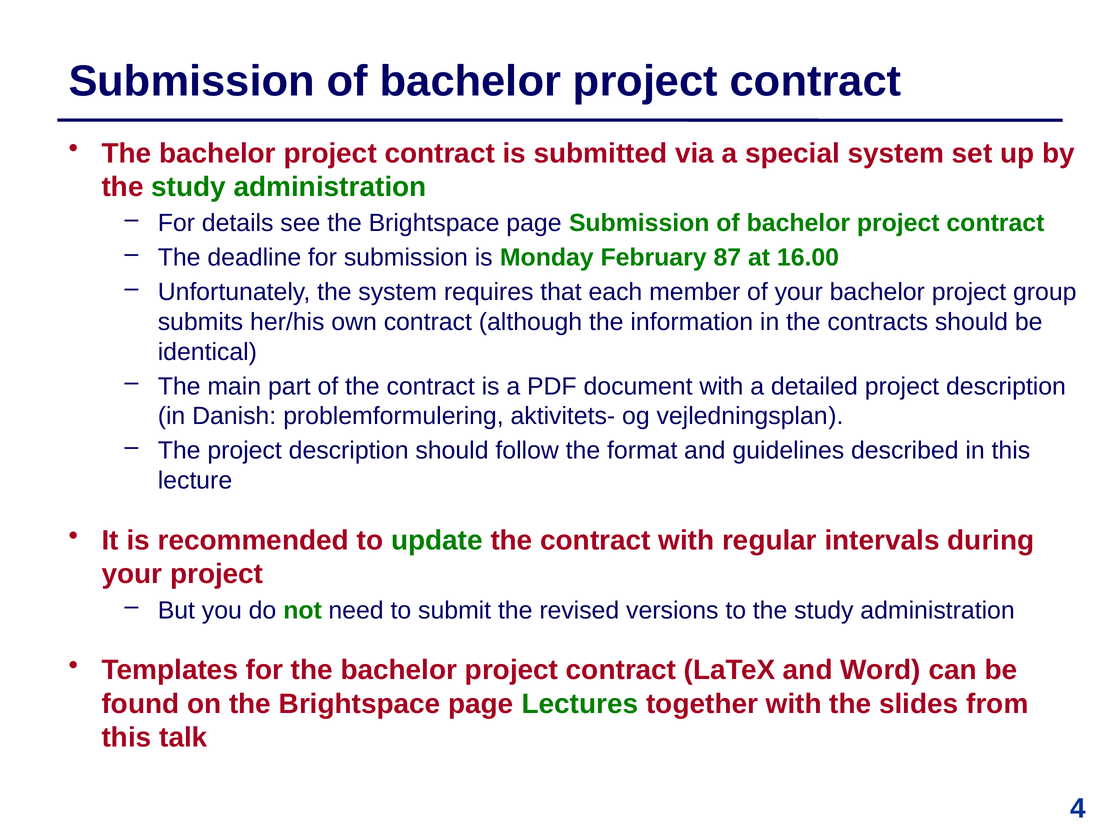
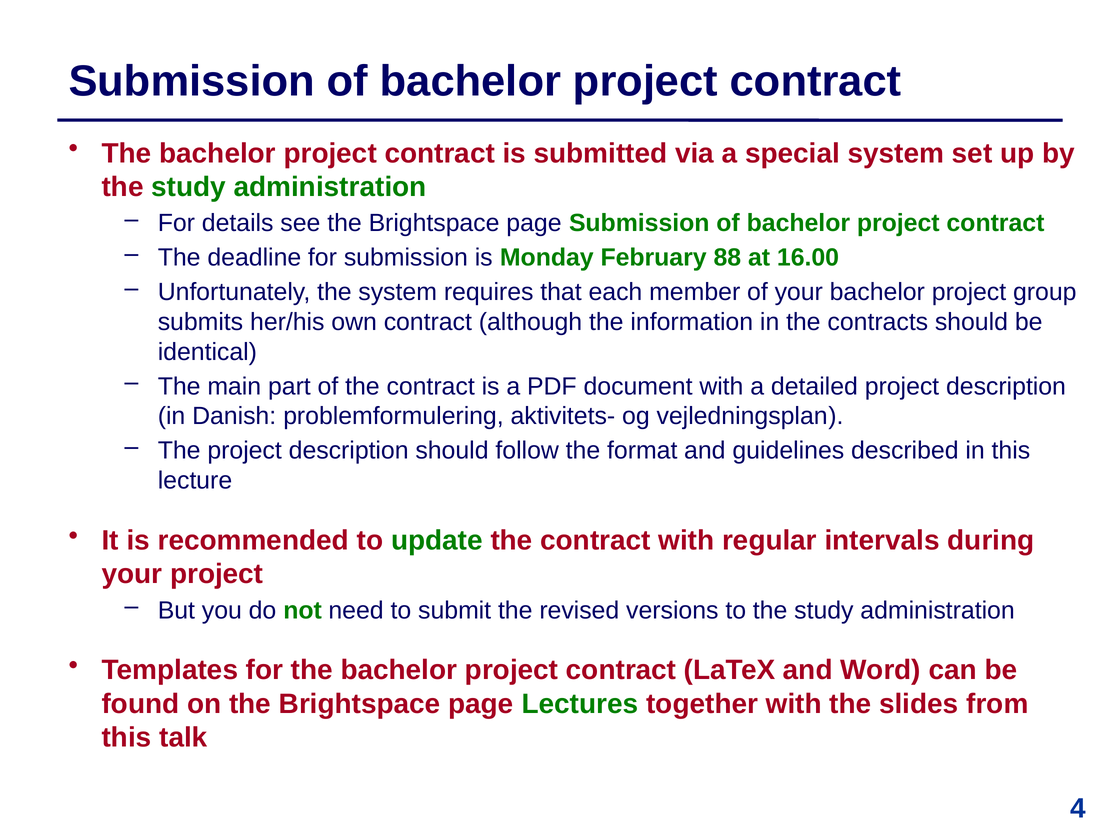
87: 87 -> 88 (727, 258)
